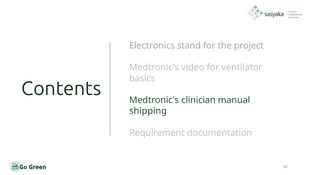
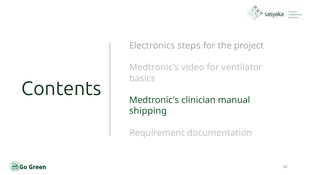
stand: stand -> steps (189, 46)
